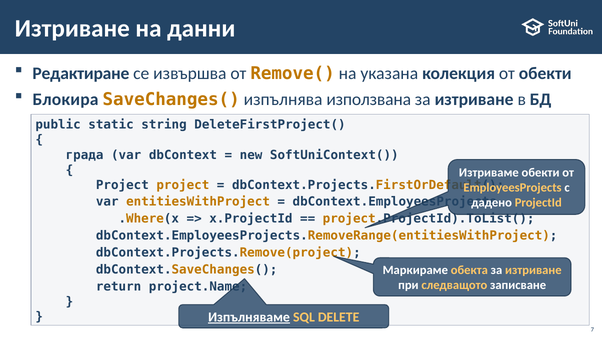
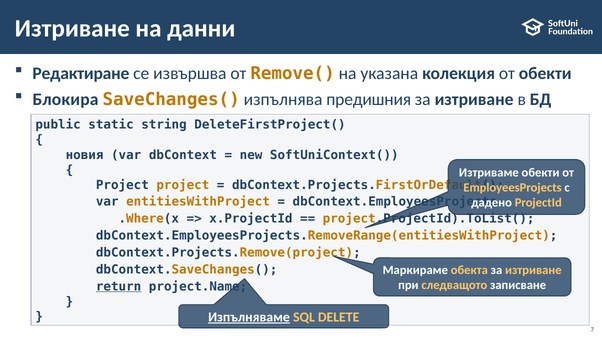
използвана: използвана -> предишния (369, 99)
града: града -> новия (85, 155)
return underline: none -> present (119, 287)
